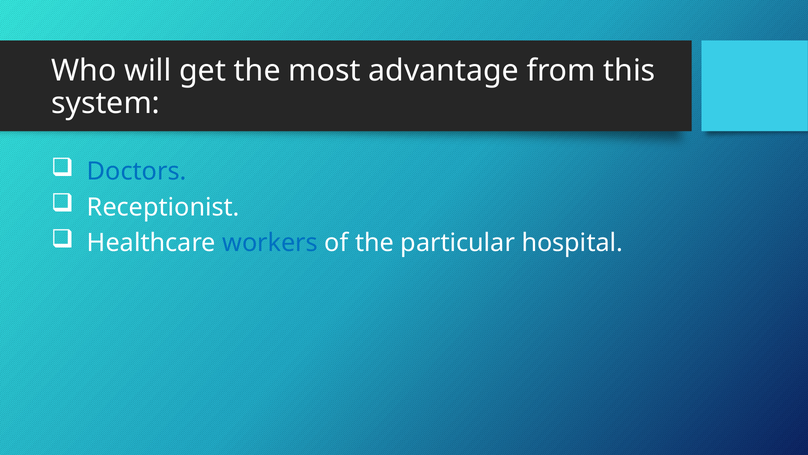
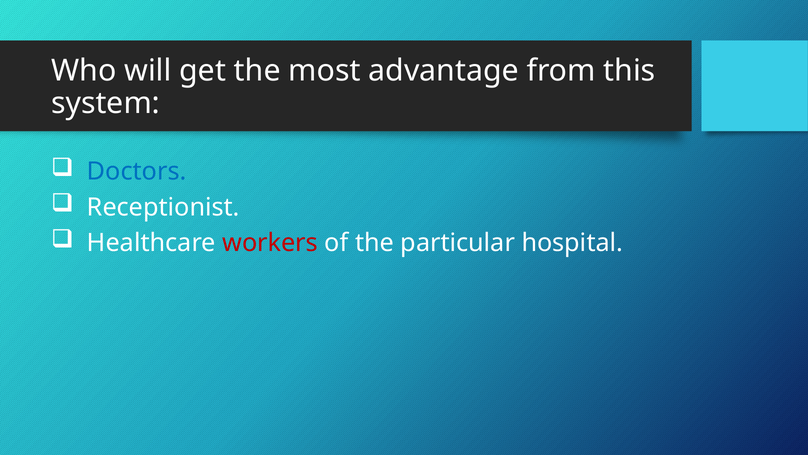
workers colour: blue -> red (270, 243)
